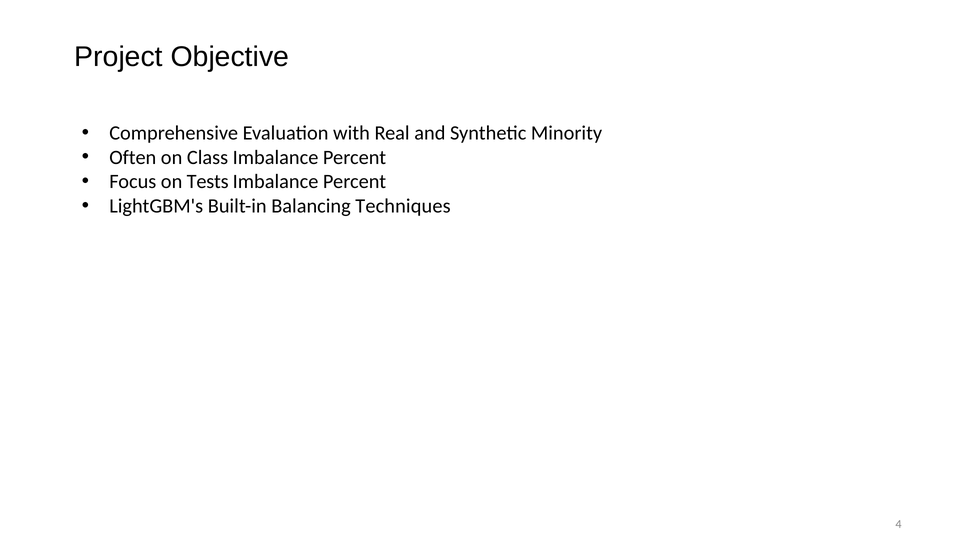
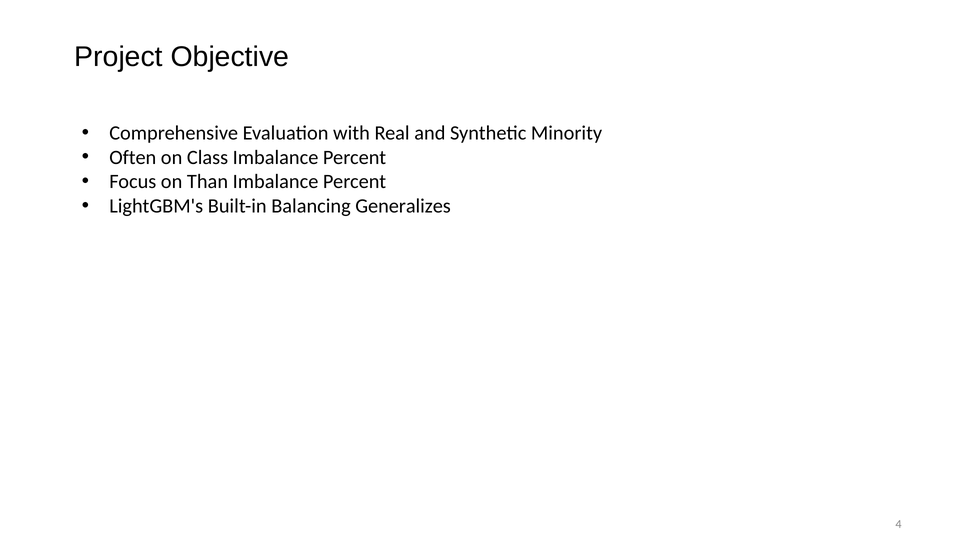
Tests: Tests -> Than (208, 182)
Techniques: Techniques -> Generalizes (403, 206)
